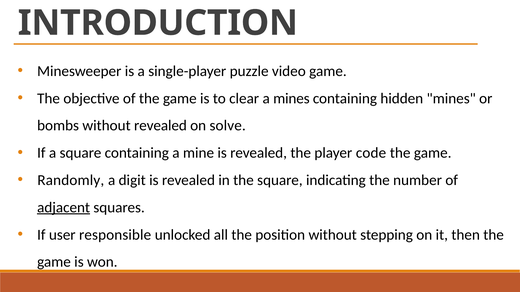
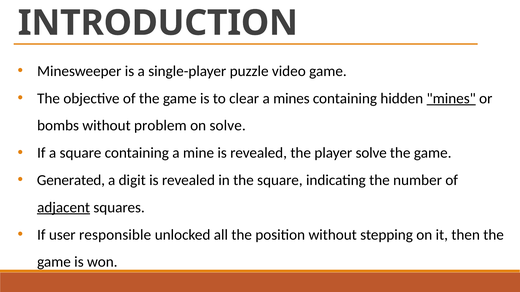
mines underline: none -> present (451, 99)
without revealed: revealed -> problem (160, 126)
player code: code -> solve (371, 153)
Randomly: Randomly -> Generated (71, 180)
